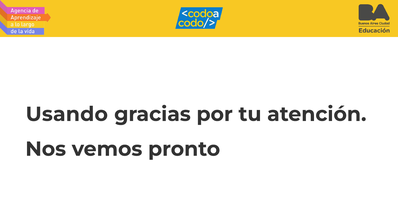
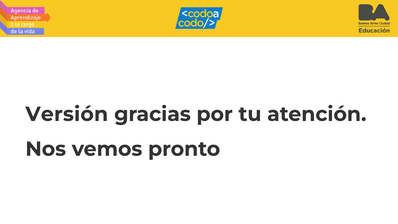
Usando: Usando -> Versión (67, 114)
